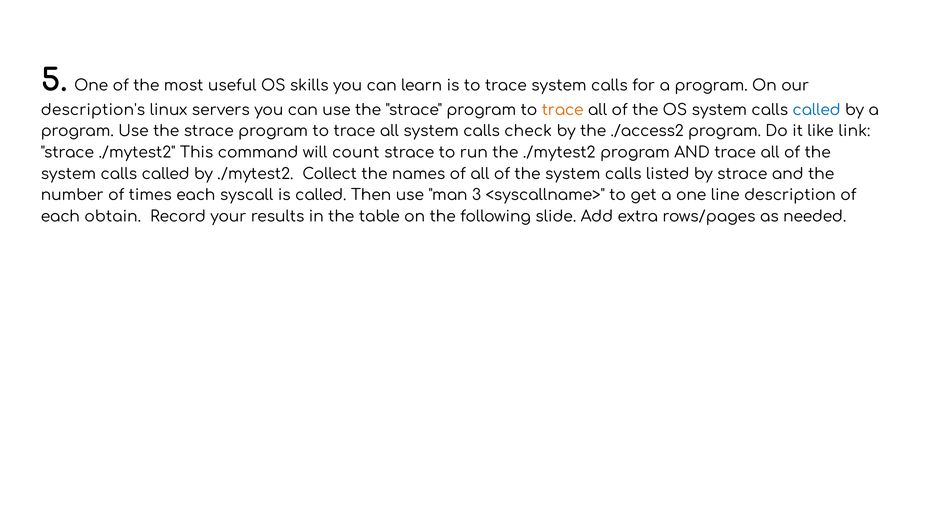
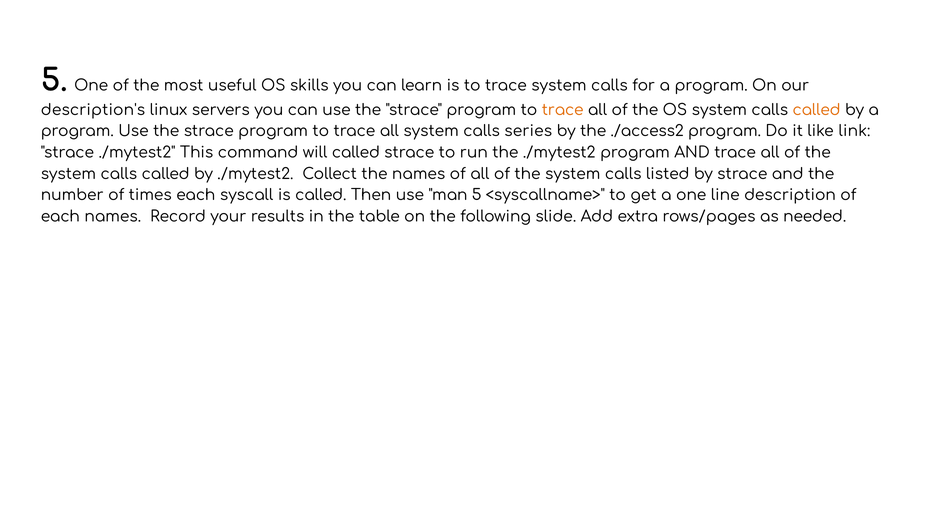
called colour: blue -> orange (817, 110)
check: check -> series (528, 131)
will count: count -> called (356, 153)
man 3: 3 -> 5 (477, 195)
each obtain: obtain -> names (113, 216)
